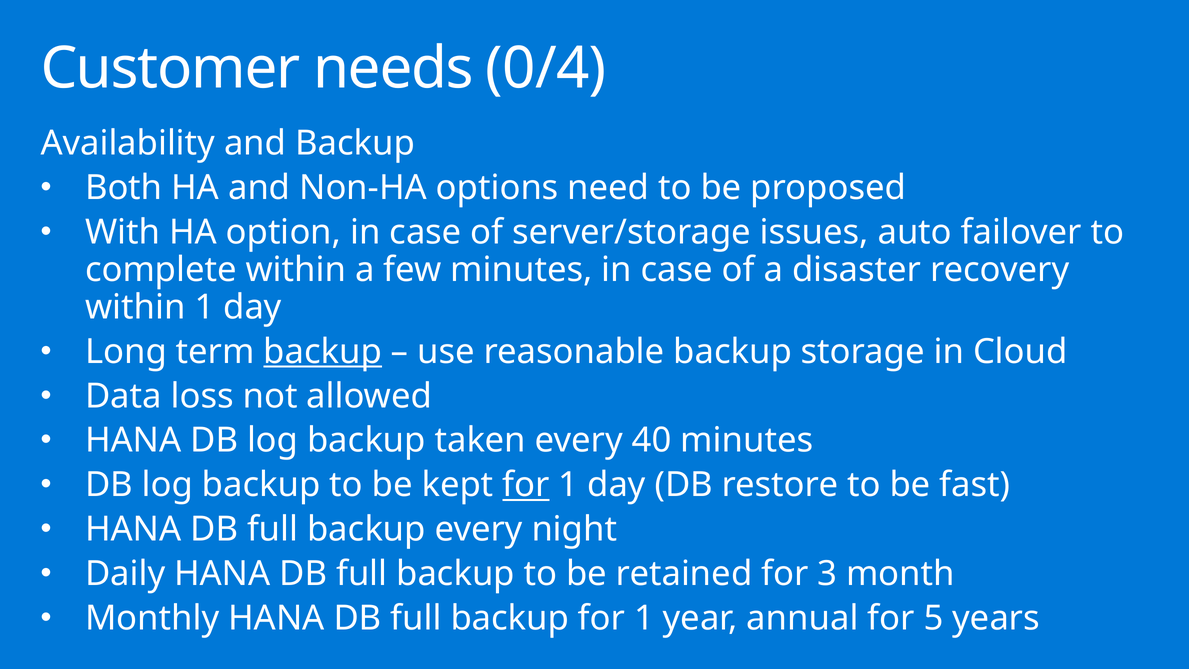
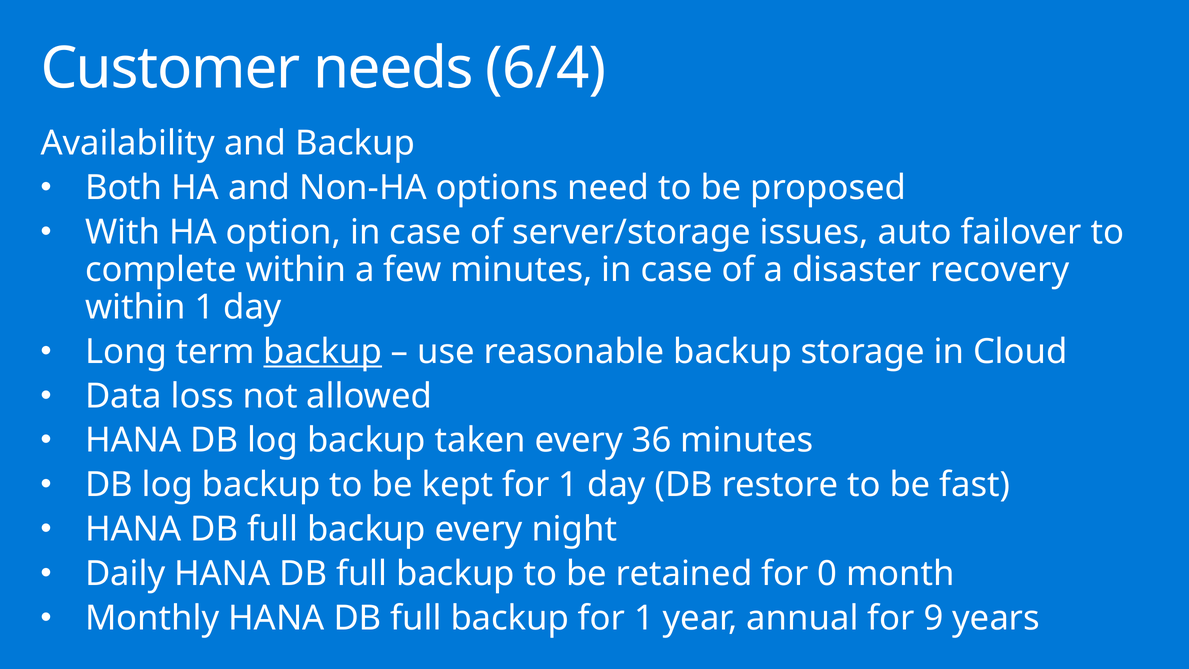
0/4: 0/4 -> 6/4 (546, 68)
40: 40 -> 36 (652, 440)
for underline: present -> none (526, 485)
3: 3 -> 0 (827, 574)
5: 5 -> 9 (933, 618)
